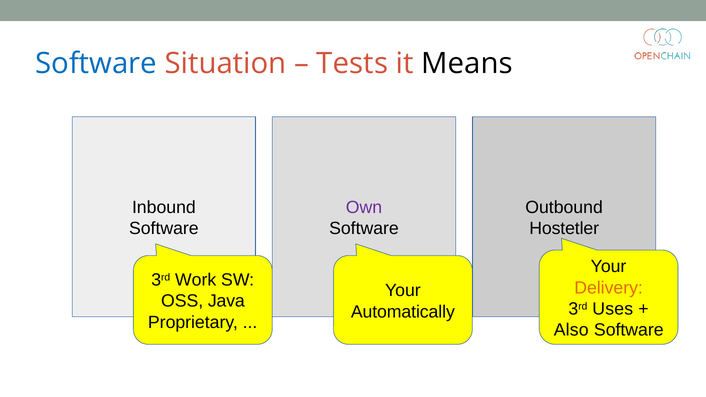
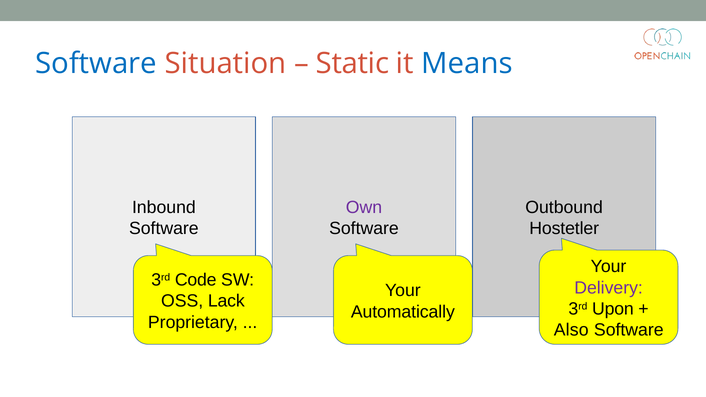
Tests: Tests -> Static (352, 64)
Means colour: black -> blue (467, 64)
Work: Work -> Code (196, 280)
Delivery colour: orange -> purple (609, 288)
Java: Java -> Lack (226, 301)
Uses: Uses -> Upon (613, 309)
